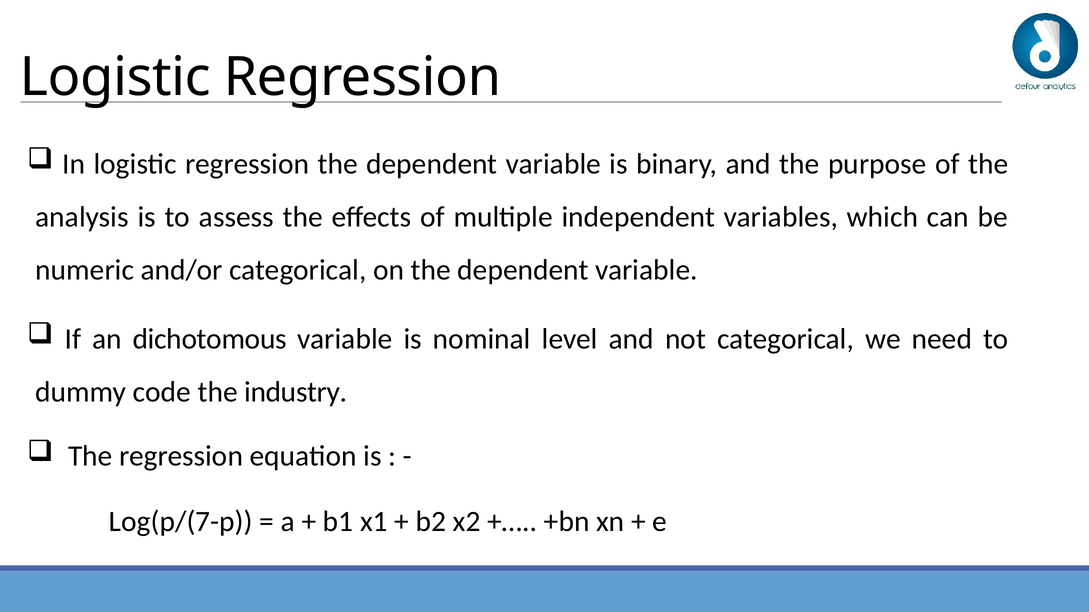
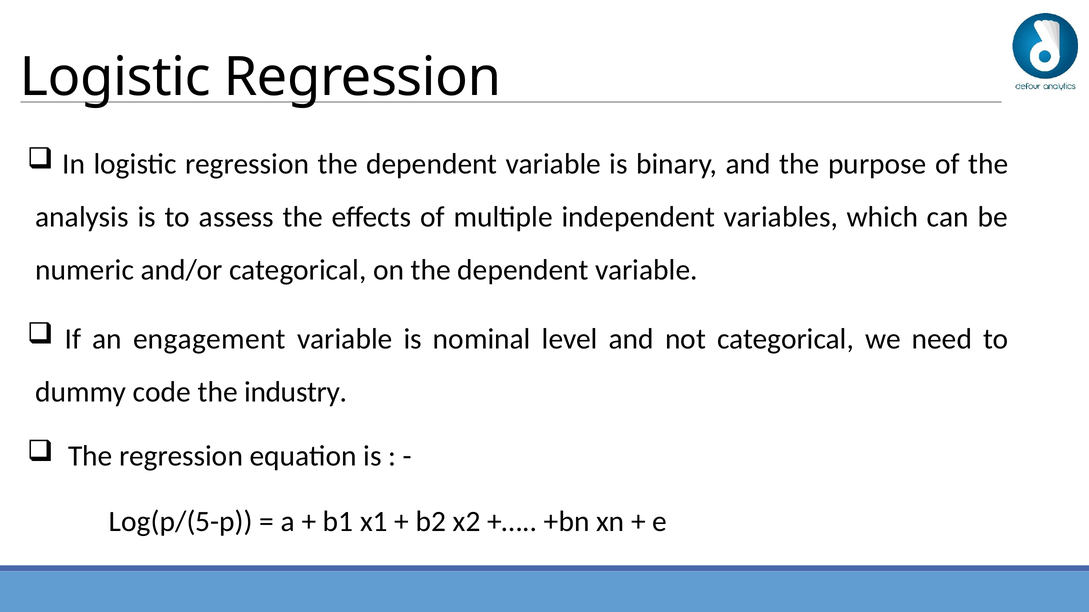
dichotomous: dichotomous -> engagement (209, 339)
Log(p/(7-p: Log(p/(7-p -> Log(p/(5-p (181, 522)
